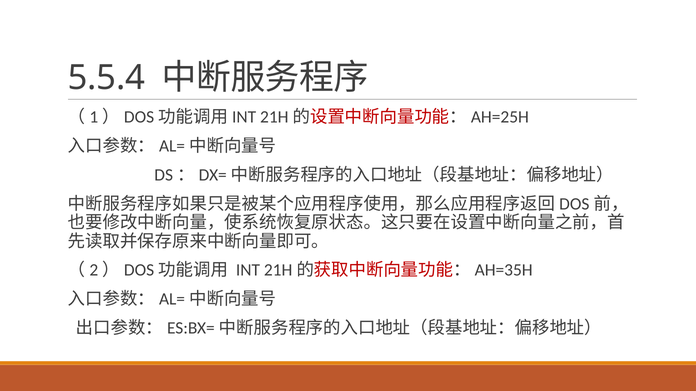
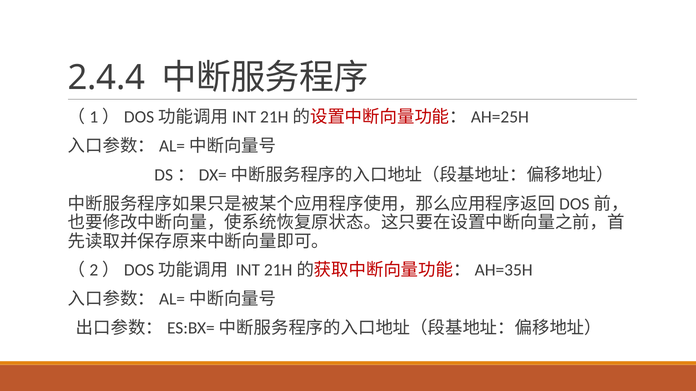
5.5.4: 5.5.4 -> 2.4.4 (106, 78)
